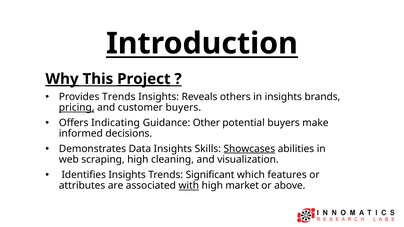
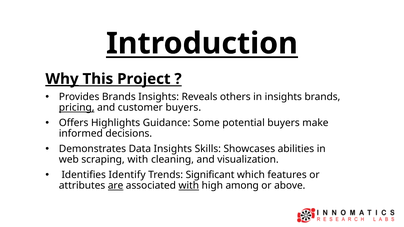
Project underline: present -> none (144, 79)
Provides Trends: Trends -> Brands (119, 97)
Indicating: Indicating -> Highlights (116, 123)
Other: Other -> Some (206, 123)
Showcases underline: present -> none (249, 149)
scraping high: high -> with (138, 160)
Identifies Insights: Insights -> Identify (127, 175)
are underline: none -> present (116, 186)
market: market -> among (242, 186)
